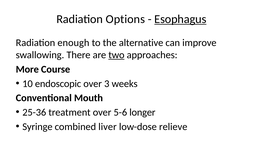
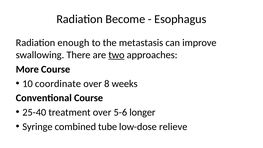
Options: Options -> Become (125, 19)
Esophagus underline: present -> none (180, 19)
alternative: alternative -> metastasis (141, 43)
endoscopic: endoscopic -> coordinate (58, 84)
3: 3 -> 8 (107, 84)
Conventional Mouth: Mouth -> Course (89, 98)
25-36: 25-36 -> 25-40 (34, 112)
liver: liver -> tube (108, 127)
